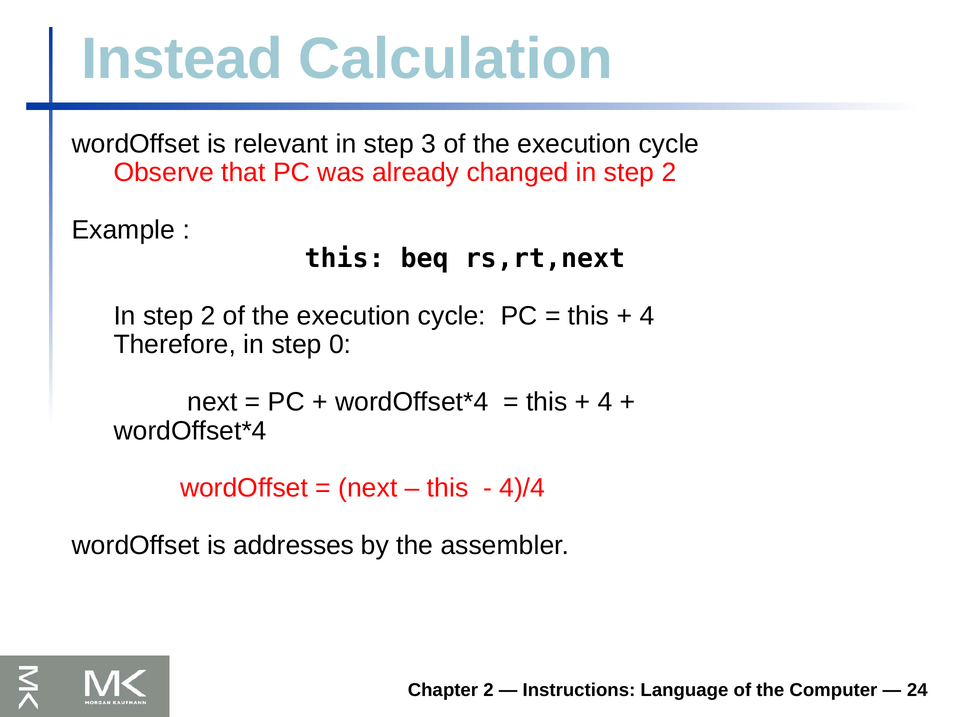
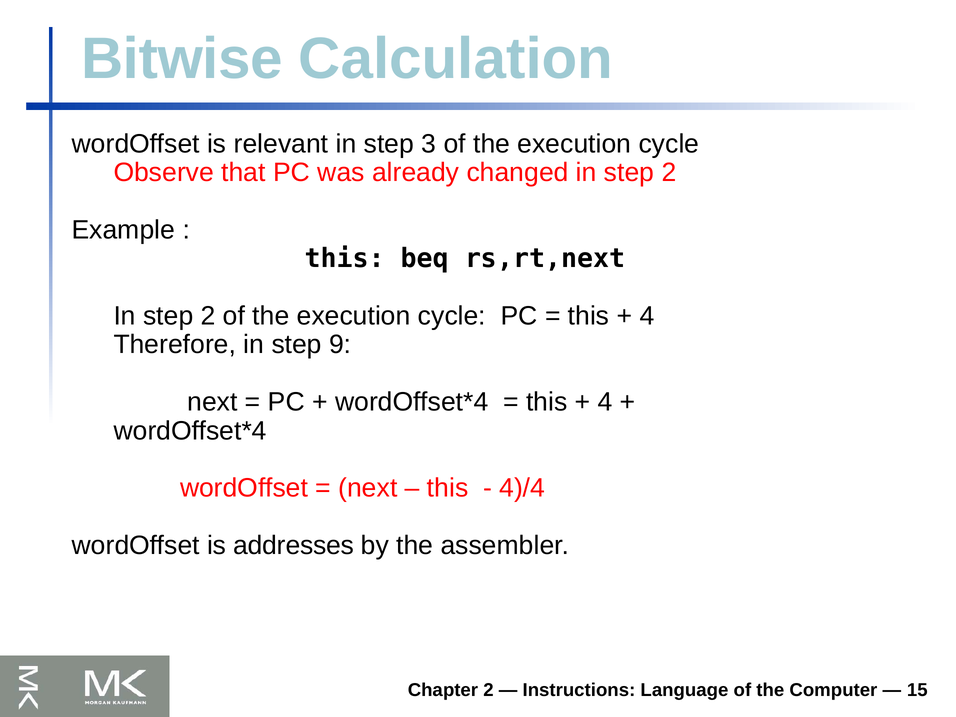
Instead: Instead -> Bitwise (182, 59)
0: 0 -> 9 (340, 345)
24: 24 -> 15 (917, 690)
